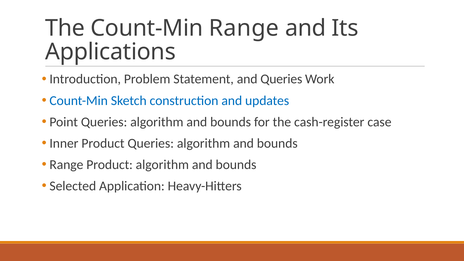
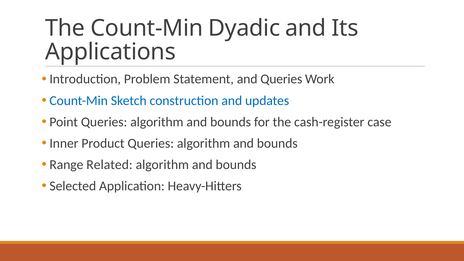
Count-Min Range: Range -> Dyadic (244, 28)
Range Product: Product -> Related (109, 165)
